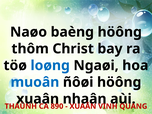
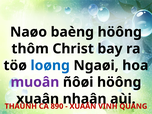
muoân colour: blue -> purple (35, 82)
